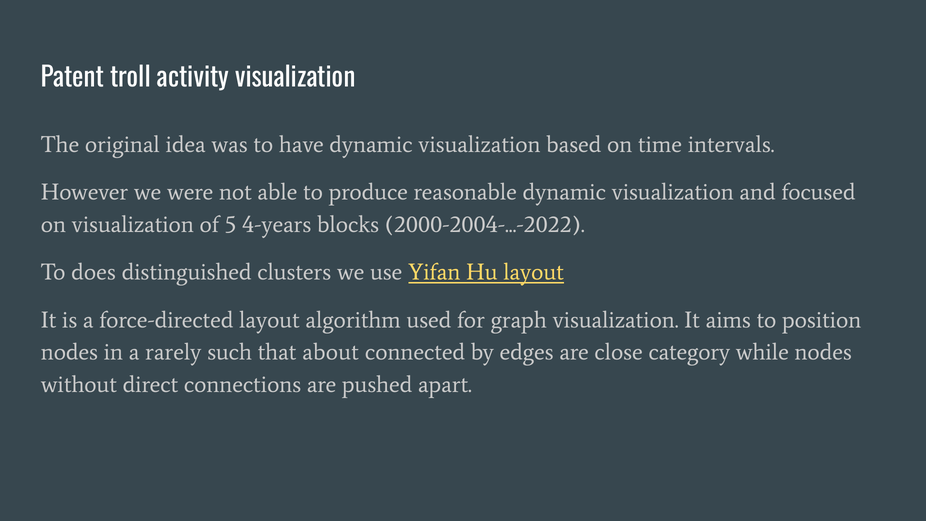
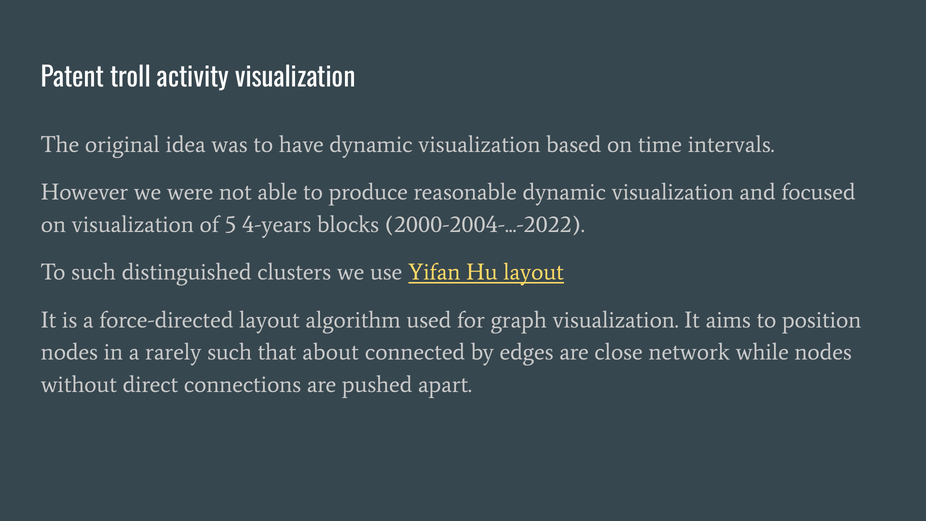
To does: does -> such (94, 272)
category: category -> network (689, 352)
